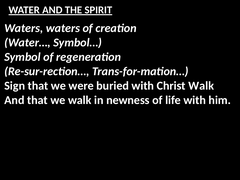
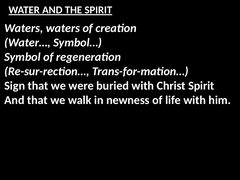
Christ Walk: Walk -> Spirit (201, 86)
